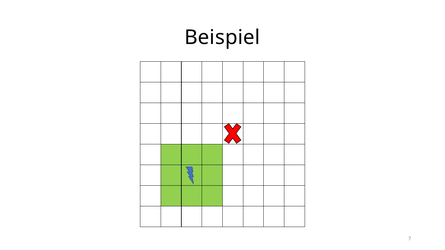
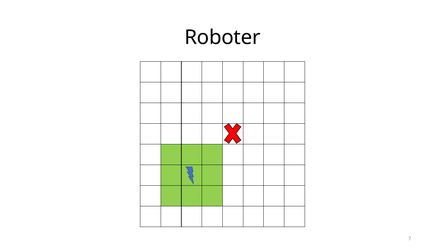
Beispiel: Beispiel -> Roboter (223, 37)
